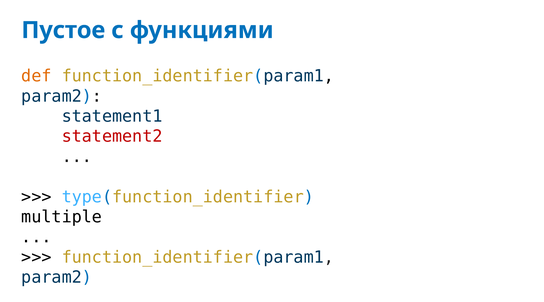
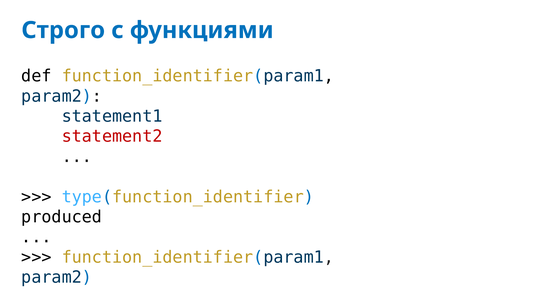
Пустое: Пустое -> Строго (63, 30)
def colour: orange -> black (36, 76)
multiple: multiple -> produced (62, 217)
